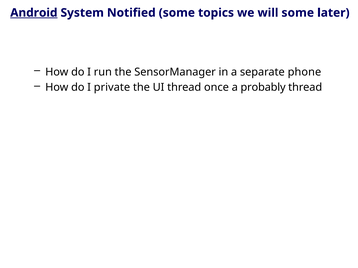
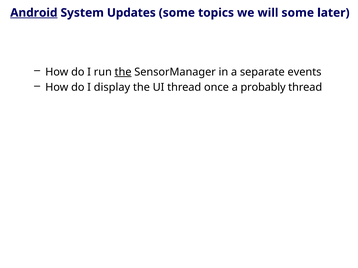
Notified: Notified -> Updates (131, 13)
the underline: none -> present (123, 72)
phone: phone -> events (304, 72)
private: private -> display (112, 87)
